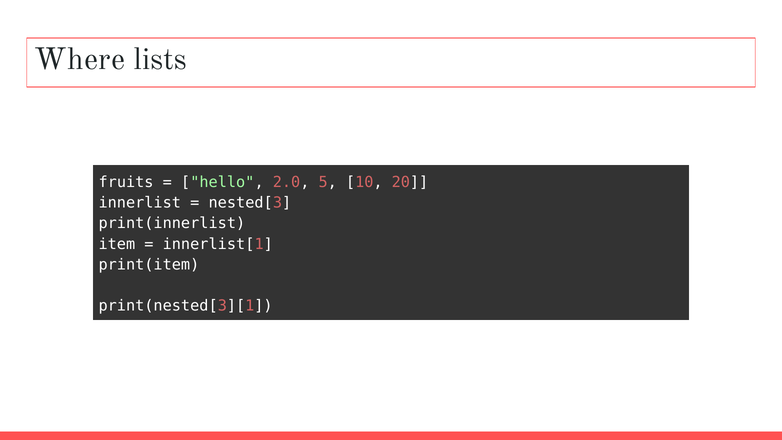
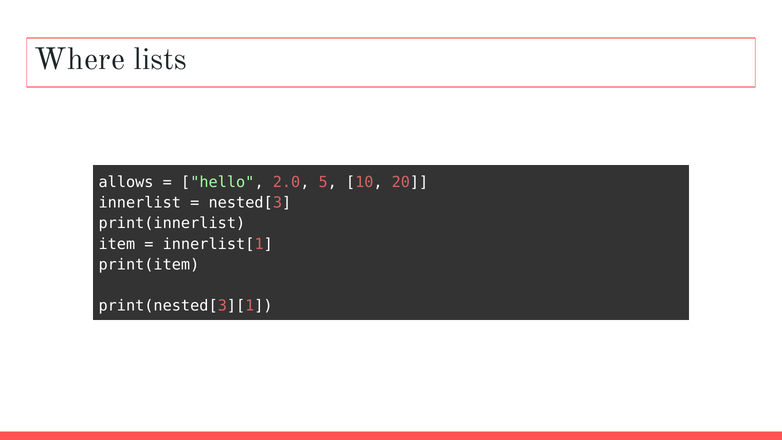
fruits: fruits -> allows (126, 182)
